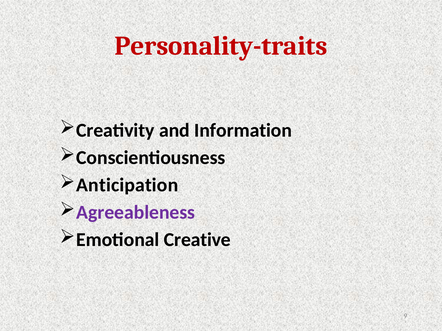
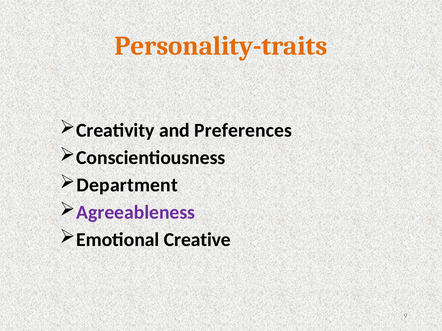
Personality-traits colour: red -> orange (221, 46)
Information: Information -> Preferences (243, 131)
Anticipation: Anticipation -> Department (127, 185)
